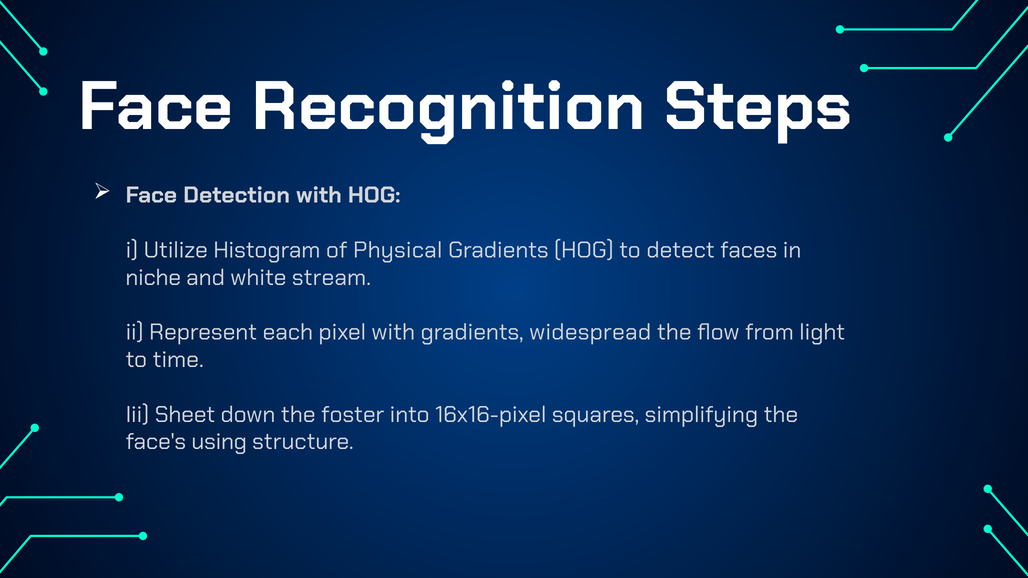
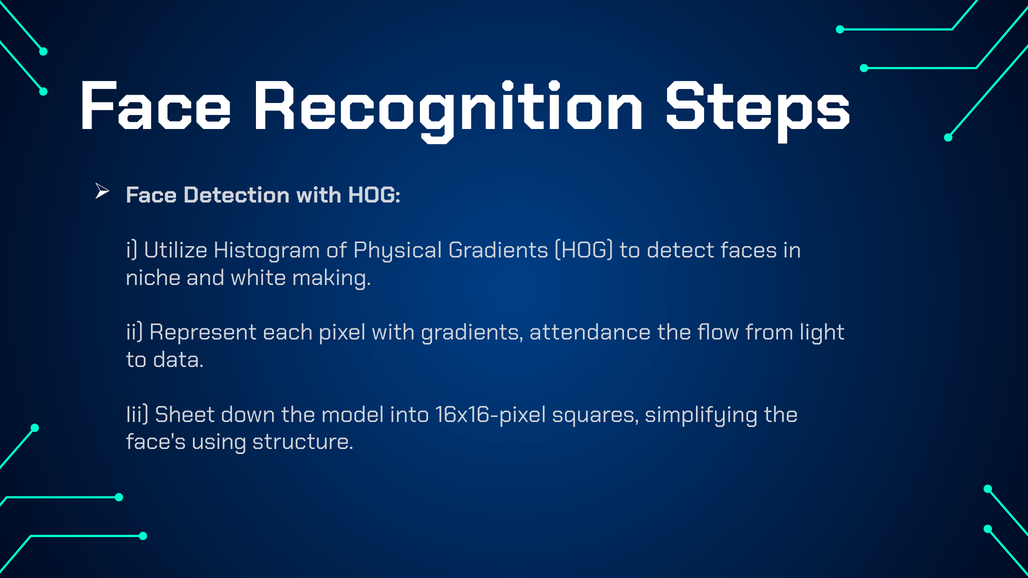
stream: stream -> making (332, 278)
widespread: widespread -> attendance (590, 332)
time: time -> data (178, 360)
foster: foster -> model (353, 415)
